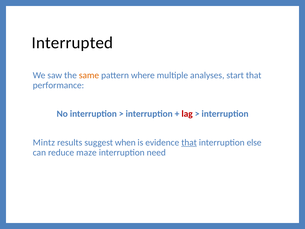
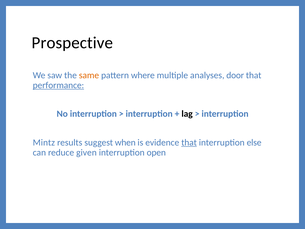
Interrupted: Interrupted -> Prospective (72, 43)
start: start -> door (235, 75)
performance underline: none -> present (58, 85)
lag colour: red -> black (187, 114)
maze: maze -> given (86, 152)
need: need -> open (156, 152)
